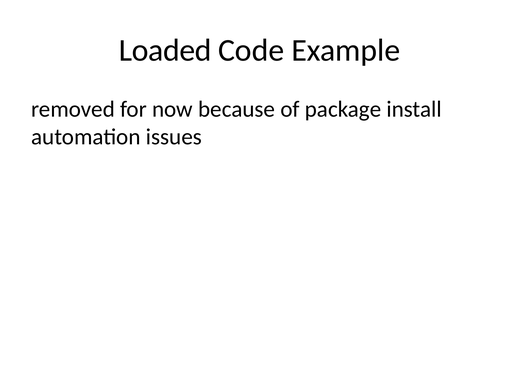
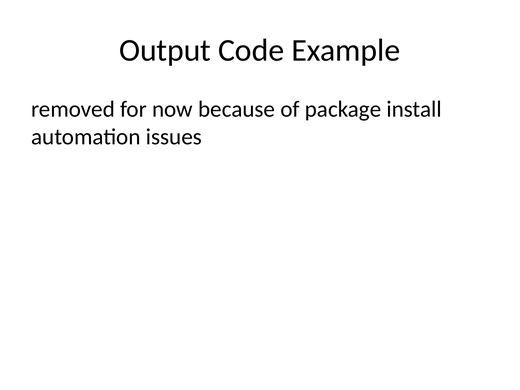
Loaded: Loaded -> Output (165, 50)
